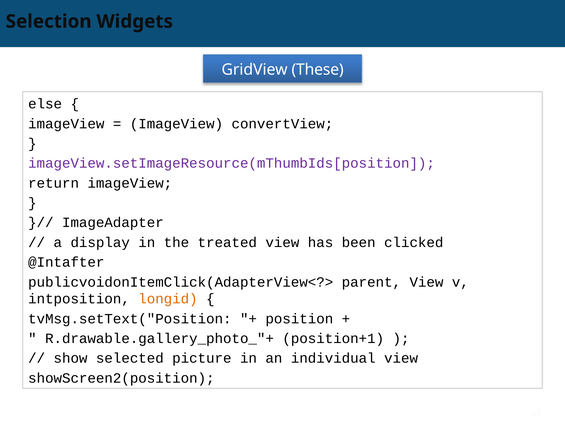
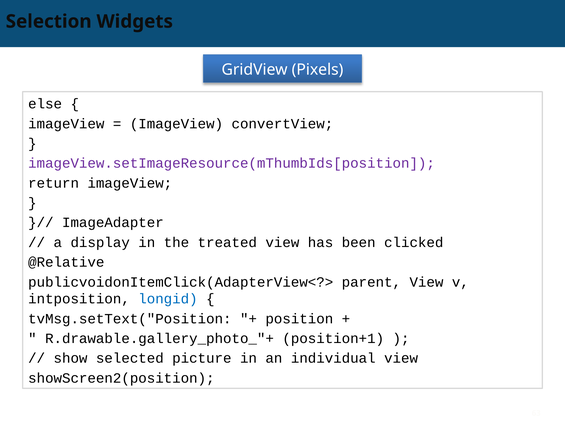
These: These -> Pixels (318, 70)
@Intafter: @Intafter -> @Relative (66, 262)
longid colour: orange -> blue (168, 299)
